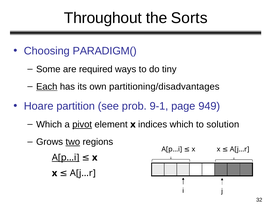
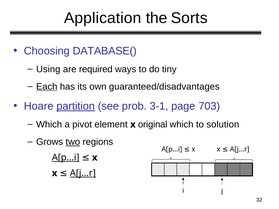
Throughout: Throughout -> Application (103, 18)
PARADIGM(: PARADIGM( -> DATABASE( (105, 51)
Some: Some -> Using (48, 69)
partitioning/disadvantages: partitioning/disadvantages -> guaranteed/disadvantages (164, 87)
partition underline: none -> present (76, 106)
9-1: 9-1 -> 3-1 (159, 106)
949: 949 -> 703 (209, 106)
pivot underline: present -> none (82, 125)
indices: indices -> original (153, 125)
A[j…r underline: none -> present (83, 173)
